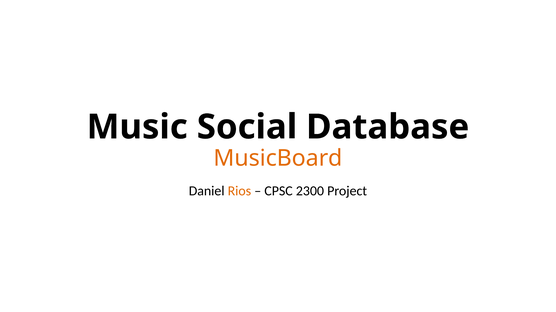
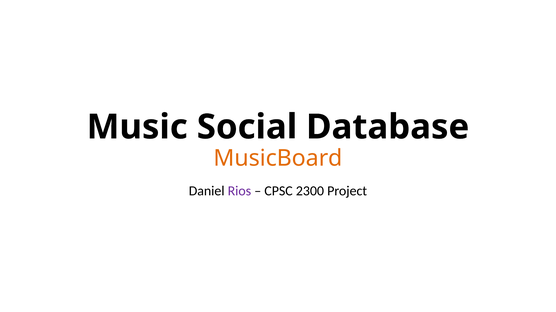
Rios colour: orange -> purple (239, 191)
